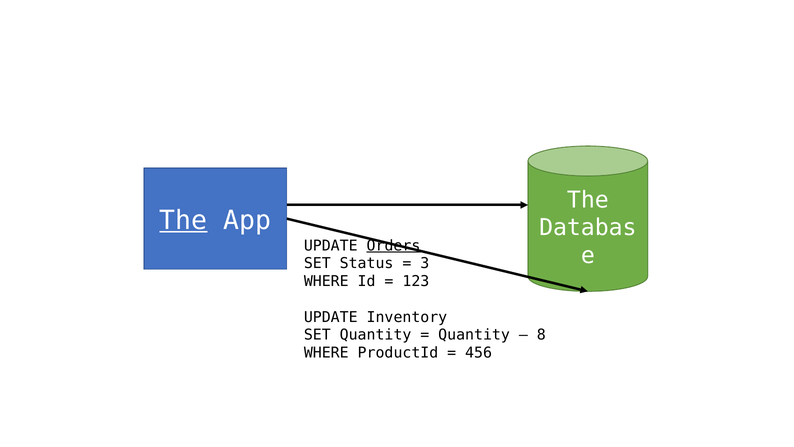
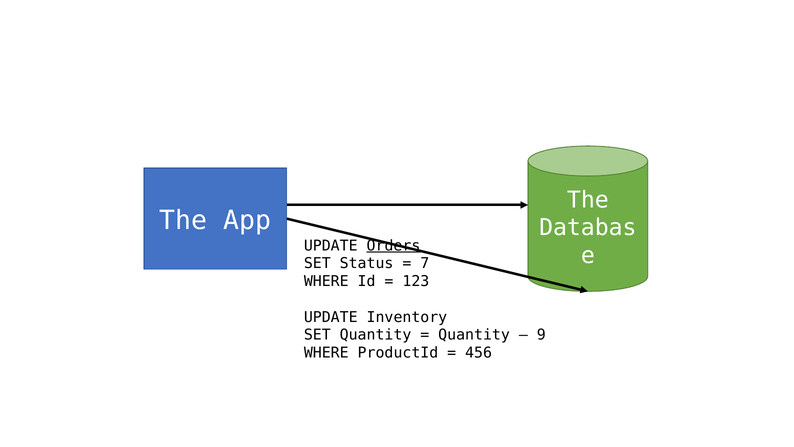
The underline: present -> none (183, 220)
3: 3 -> 7 (425, 263)
8: 8 -> 9 (541, 335)
